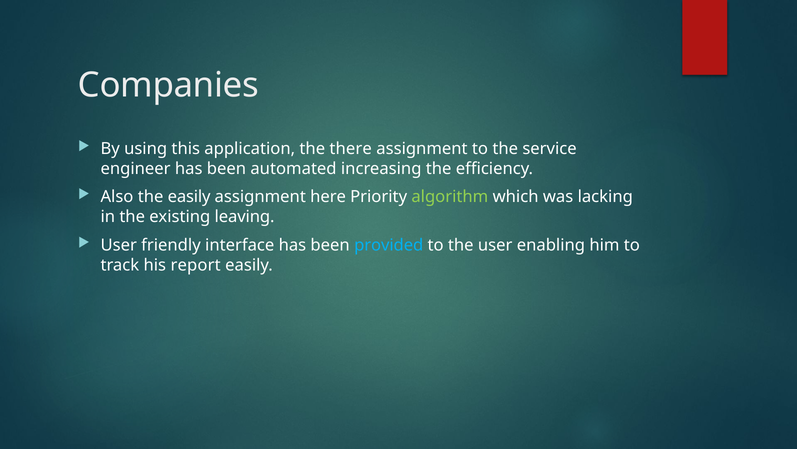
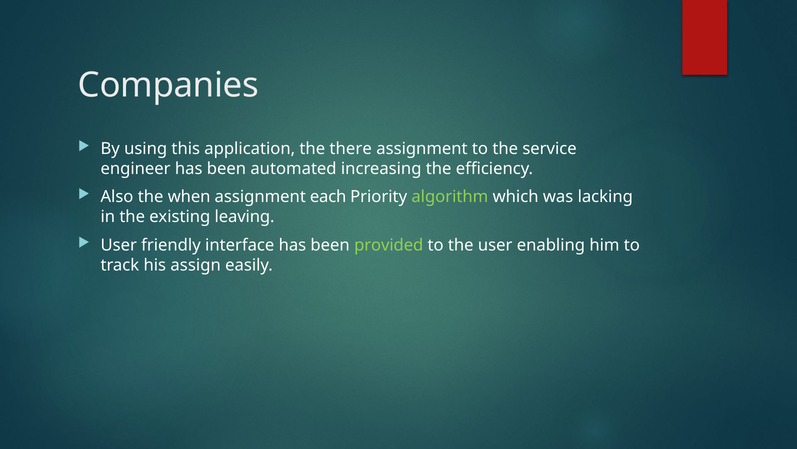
the easily: easily -> when (189, 197)
here: here -> each (328, 197)
provided colour: light blue -> light green (389, 245)
report: report -> assign (196, 265)
